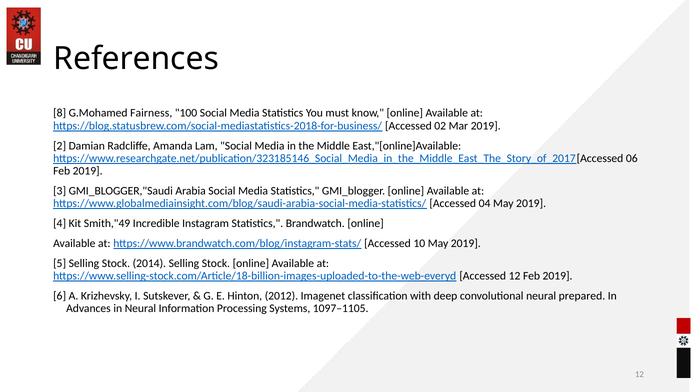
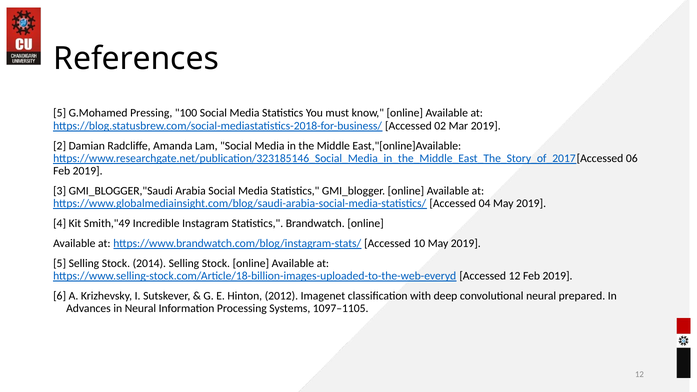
8: 8 -> 5 (60, 113)
Fairness: Fairness -> Pressing (151, 113)
